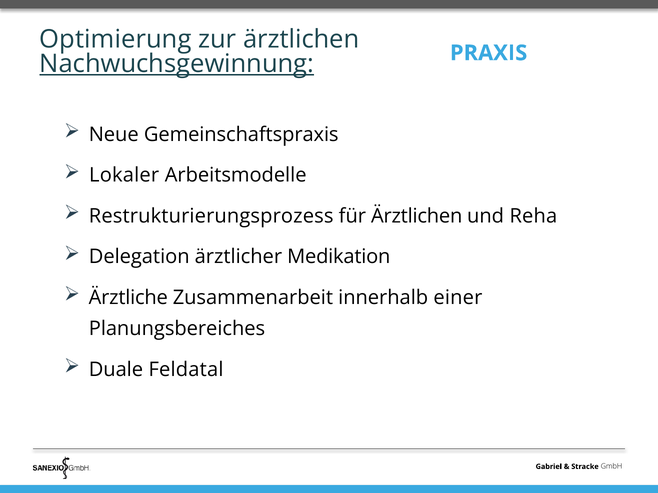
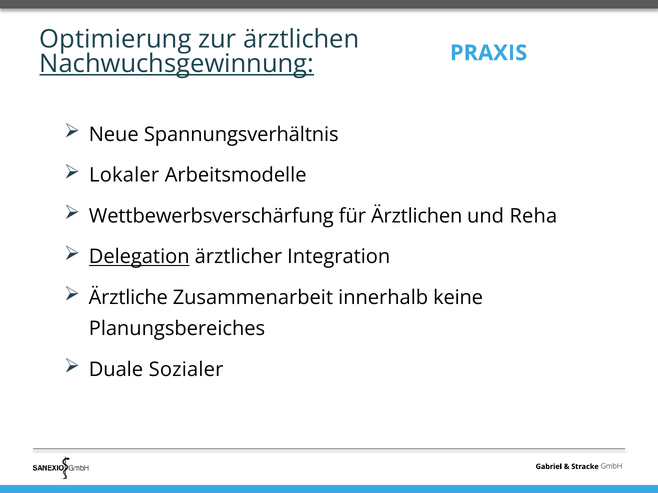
Gemeinschaftspraxis: Gemeinschaftspraxis -> Spannungsverhältnis (241, 135)
Restrukturierungsprozess: Restrukturierungsprozess -> Wettbewerbsverschärfung (211, 216)
Delegation underline: none -> present (139, 257)
Medikation: Medikation -> Integration (339, 257)
einer: einer -> keine (458, 298)
Feldatal: Feldatal -> Sozialer (186, 370)
